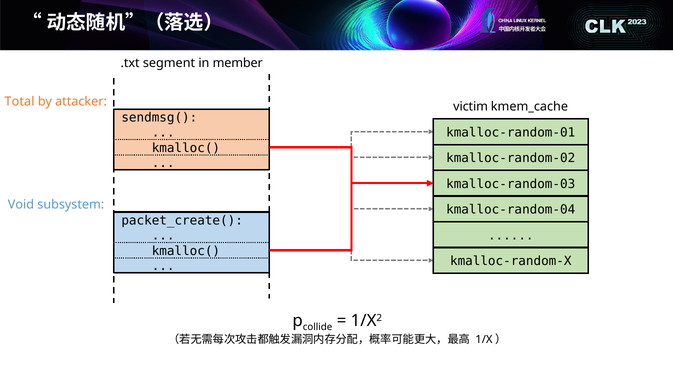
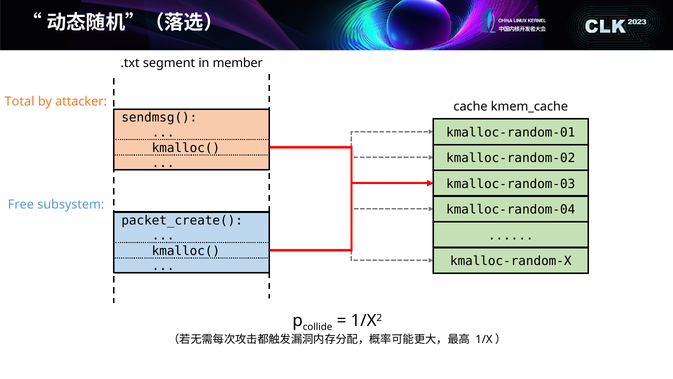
victim: victim -> cache (471, 106)
Void: Void -> Free (21, 205)
